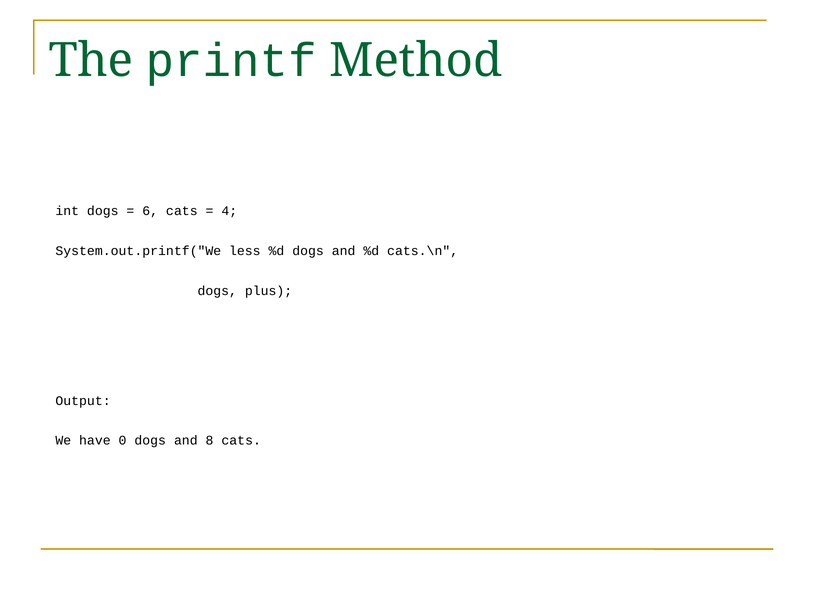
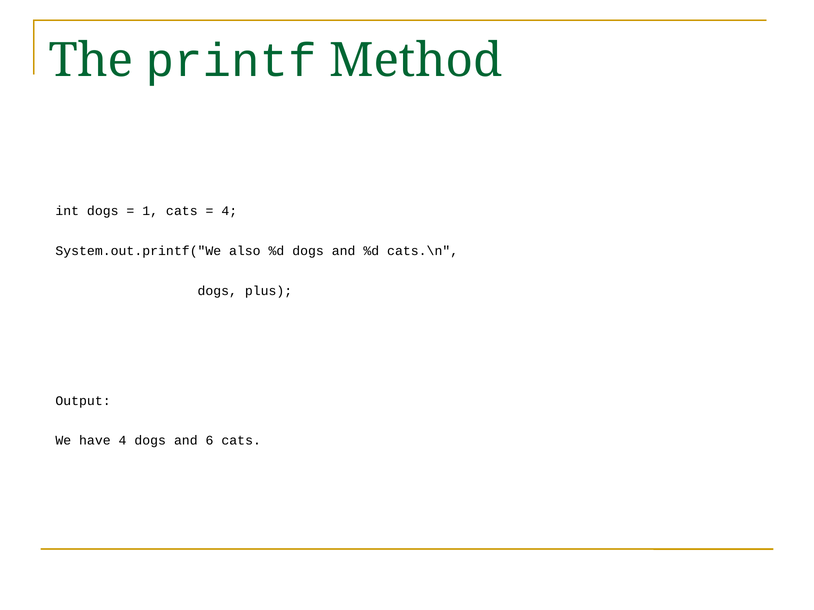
6: 6 -> 1 (150, 211)
less: less -> also (245, 251)
have 0: 0 -> 4 (123, 441)
8: 8 -> 6 (209, 441)
